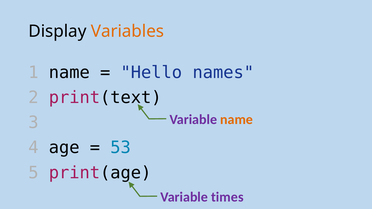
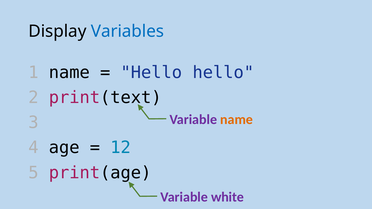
Variables colour: orange -> blue (127, 31)
Hello names: names -> hello (223, 72)
53: 53 -> 12 (121, 148)
times: times -> white (227, 197)
